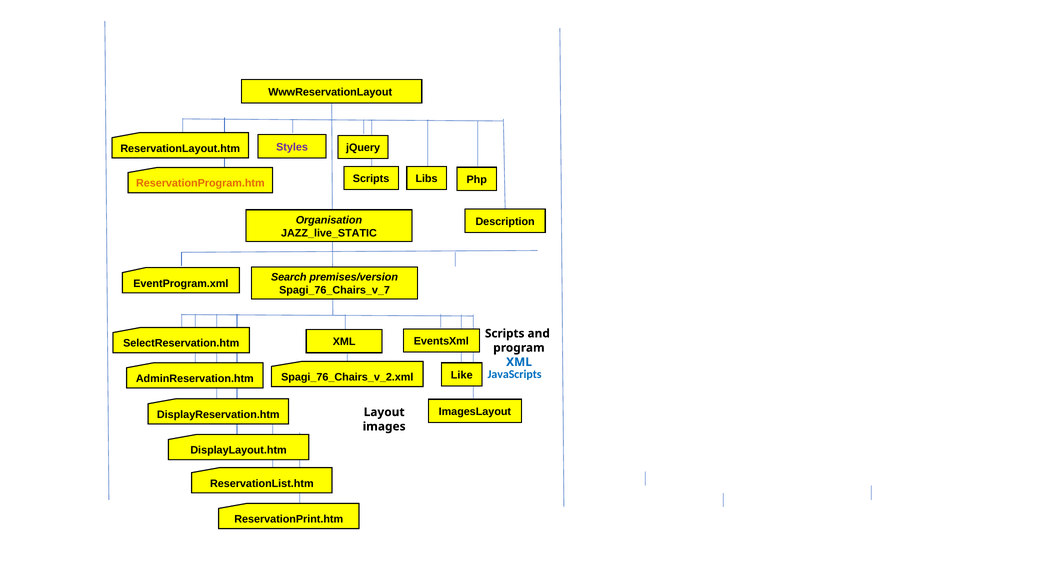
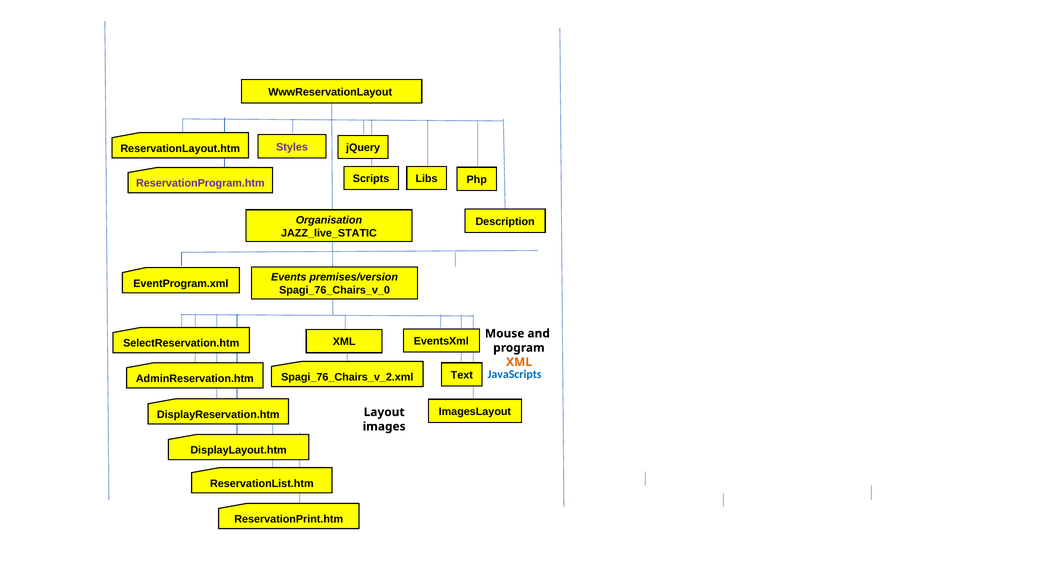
ReservationProgram.htm colour: orange -> purple (200, 183)
Search: Search -> Events (289, 277)
Spagi_76_Chairs_v_7: Spagi_76_Chairs_v_7 -> Spagi_76_Chairs_v_0 (335, 290)
Scripts: Scripts -> Mouse (505, 333)
XML colour: blue -> orange (519, 362)
Like: Like -> Text (462, 375)
